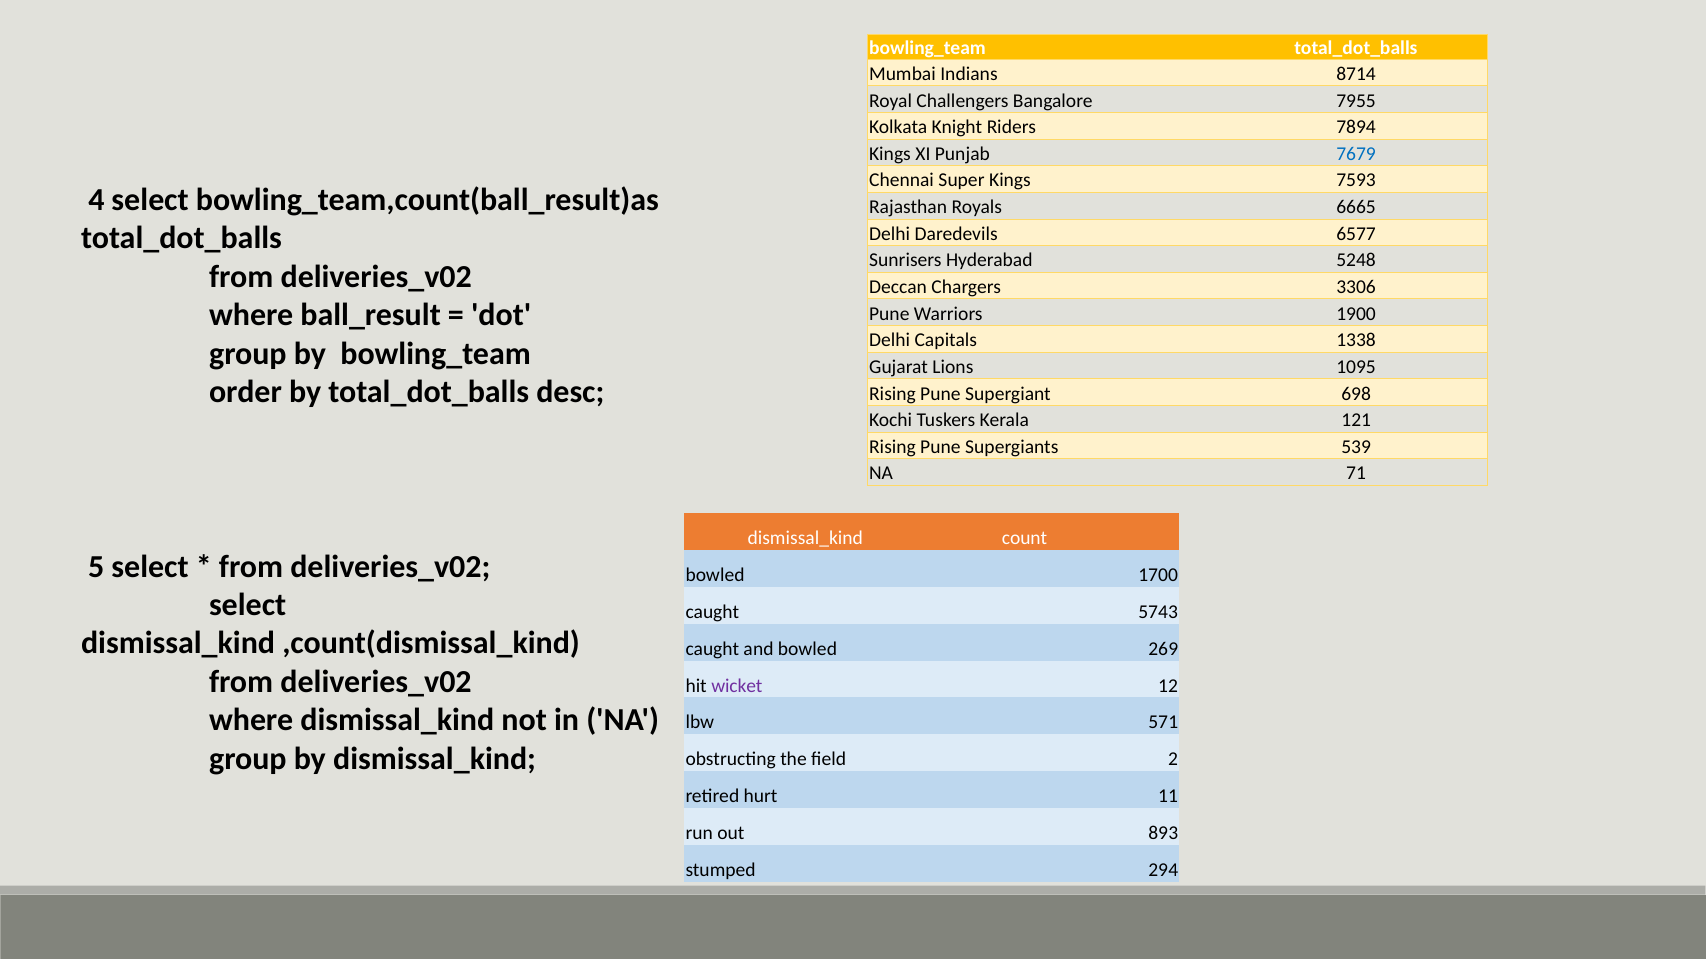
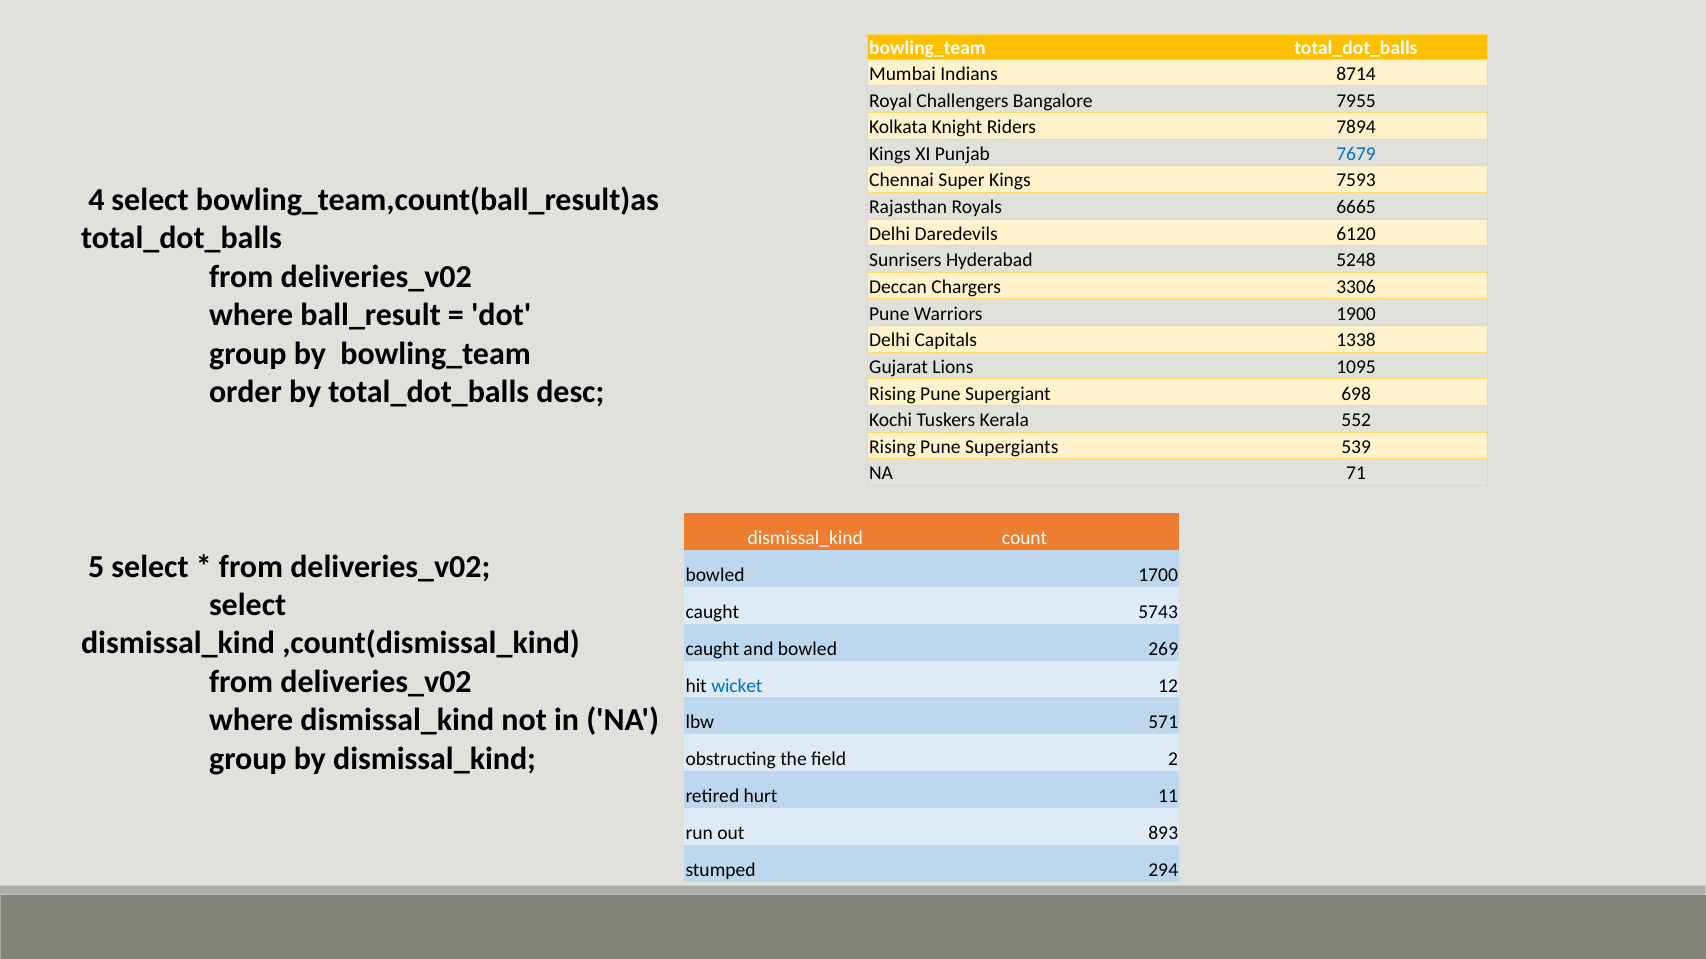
6577: 6577 -> 6120 (1356, 234)
121: 121 -> 552 (1356, 420)
wicket colour: purple -> blue (737, 686)
